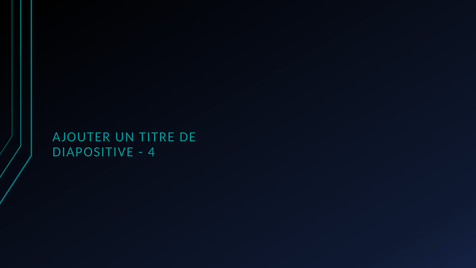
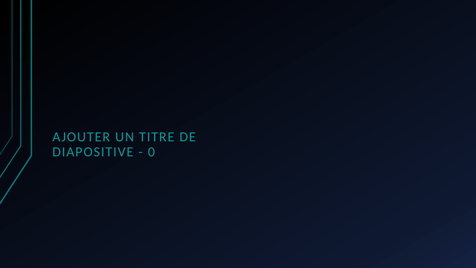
4: 4 -> 0 (151, 152)
